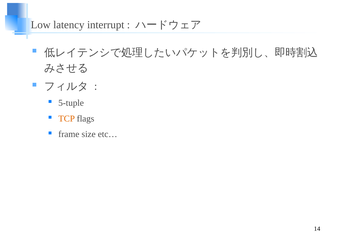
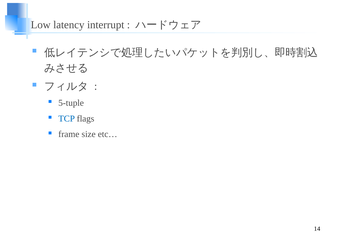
TCP colour: orange -> blue (67, 119)
